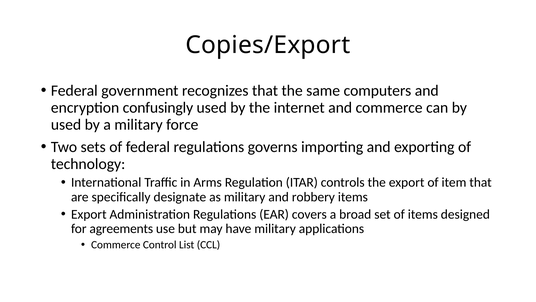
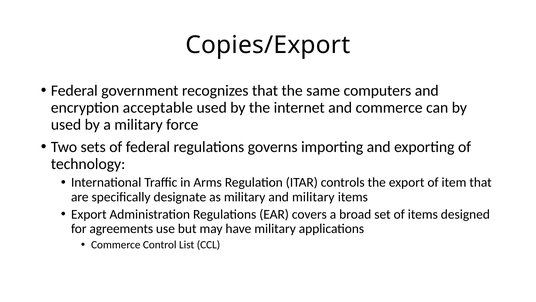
confusingly: confusingly -> acceptable (158, 108)
and robbery: robbery -> military (313, 197)
